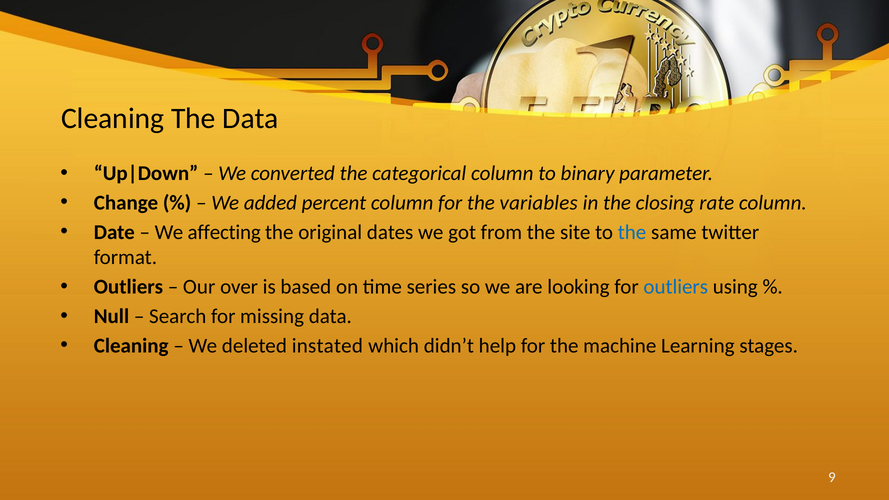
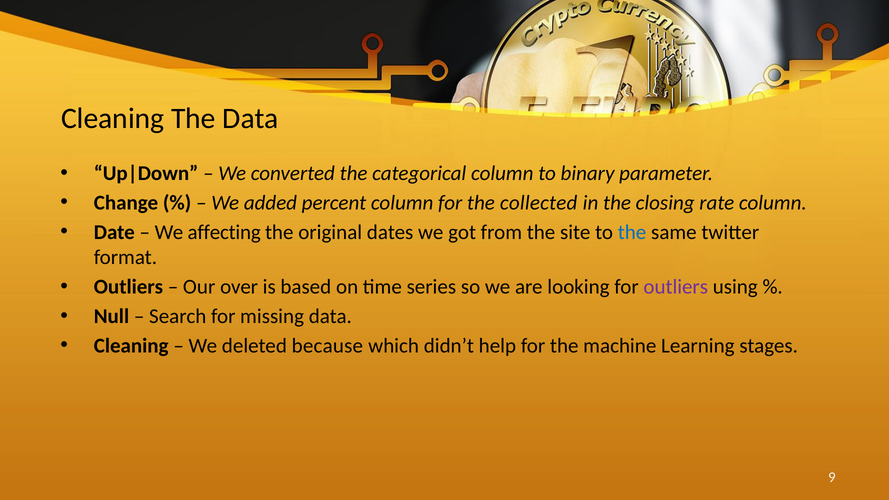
variables: variables -> collected (539, 203)
outliers colour: blue -> purple (676, 287)
instated: instated -> because (327, 346)
